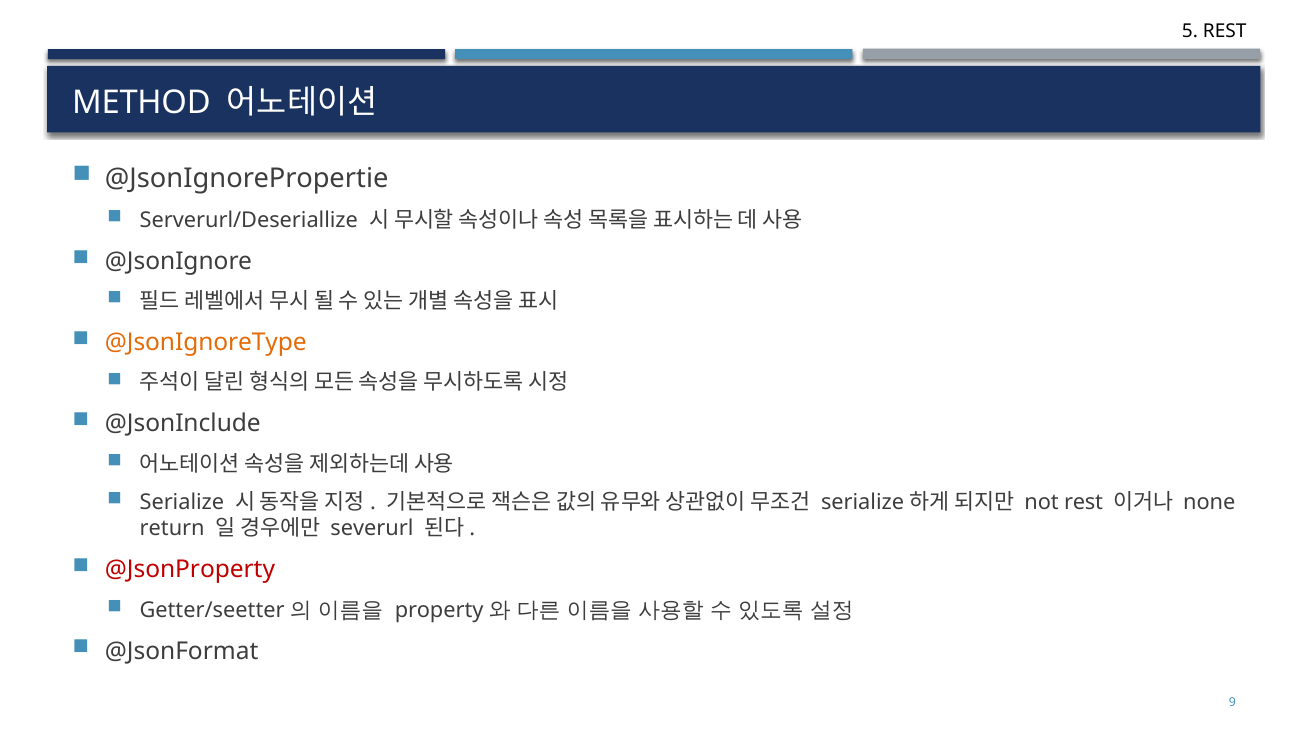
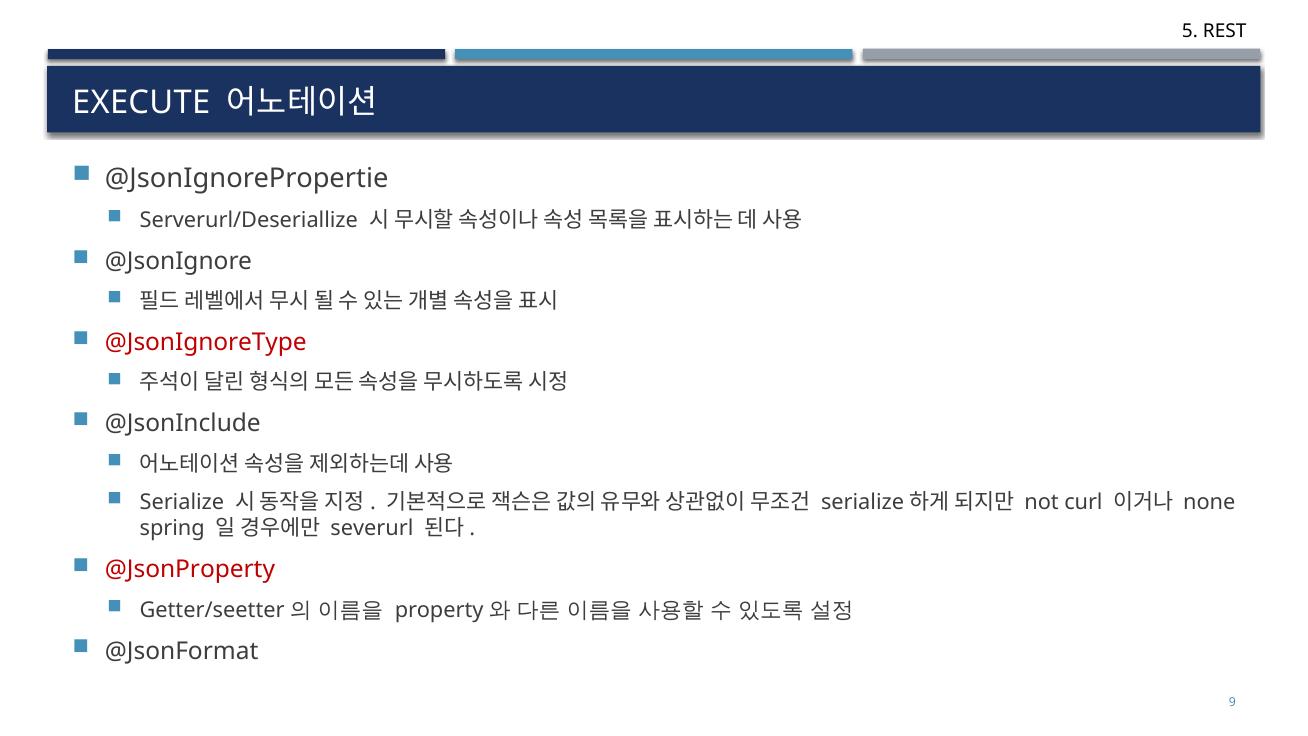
METHOD: METHOD -> EXECUTE (141, 102)
@JsonIgnoreType colour: orange -> red (206, 343)
not rest: rest -> curl (1083, 502)
return: return -> spring (172, 529)
